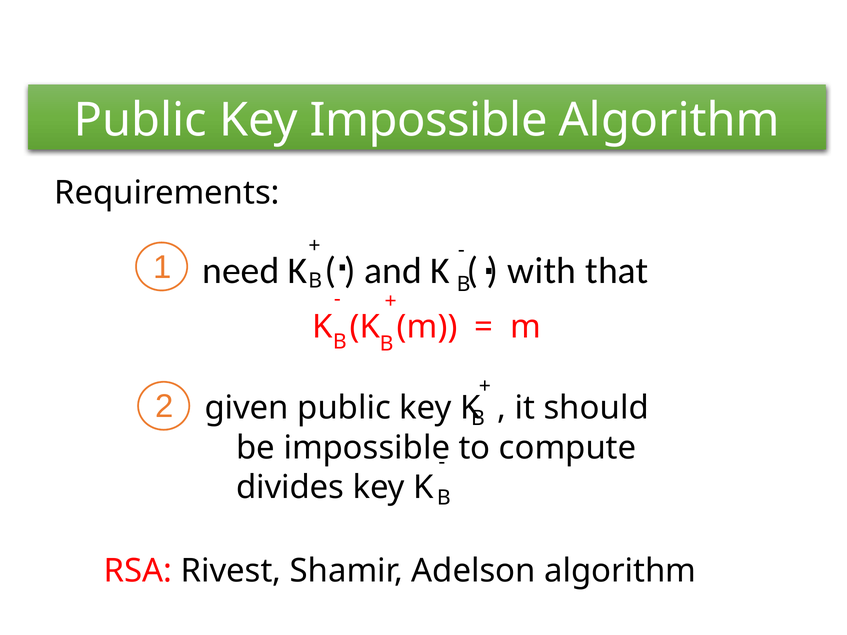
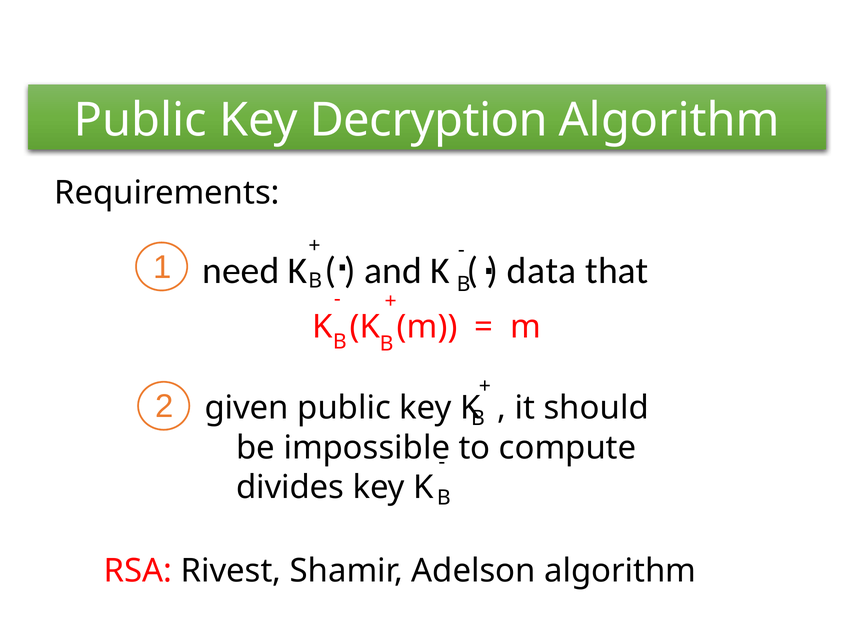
Key Impossible: Impossible -> Decryption (429, 120)
with: with -> data (542, 271)
